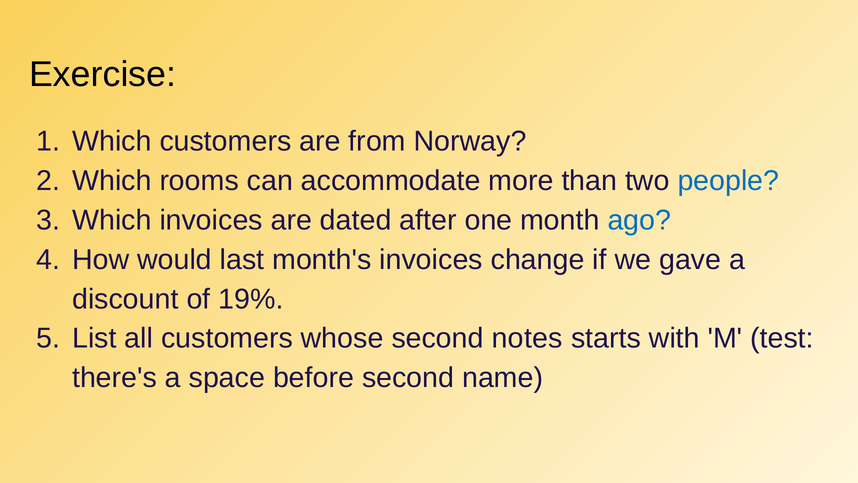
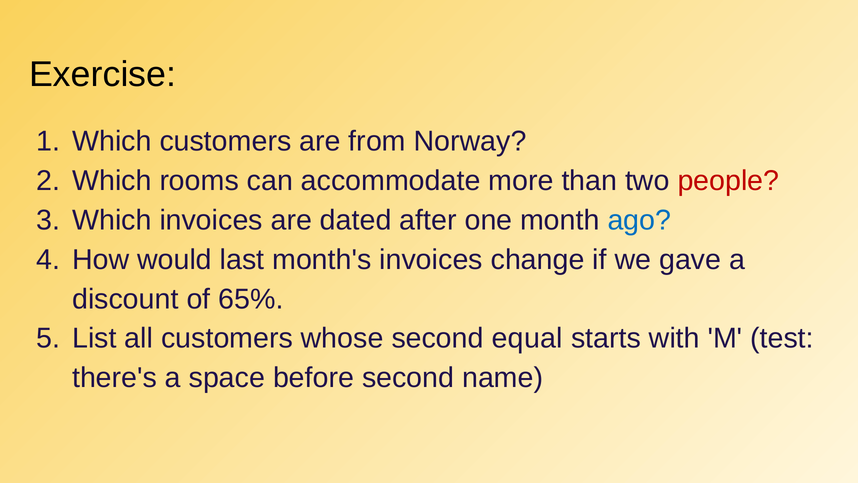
people colour: blue -> red (728, 180)
19%: 19% -> 65% (251, 299)
notes: notes -> equal (527, 338)
